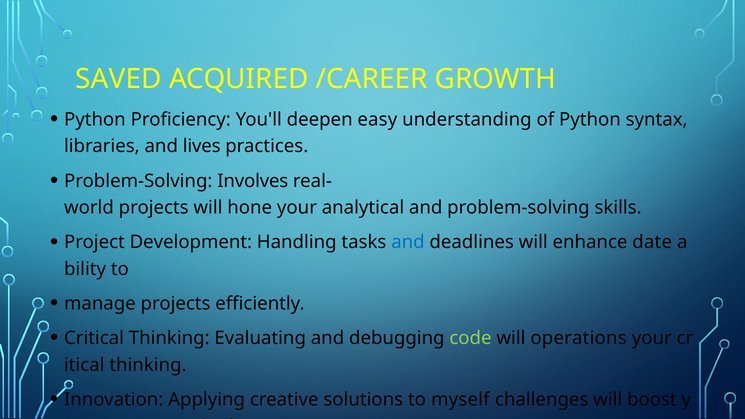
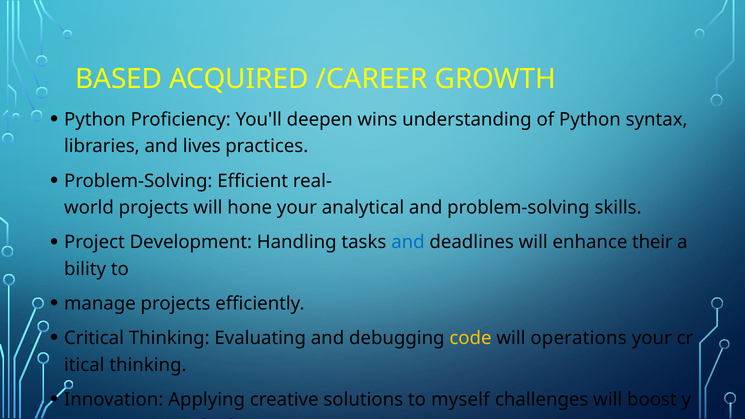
SAVED: SAVED -> BASED (119, 79)
easy: easy -> wins (377, 120)
Involves: Involves -> Efficient (253, 181)
date: date -> their (652, 242)
code colour: light green -> yellow (471, 338)
